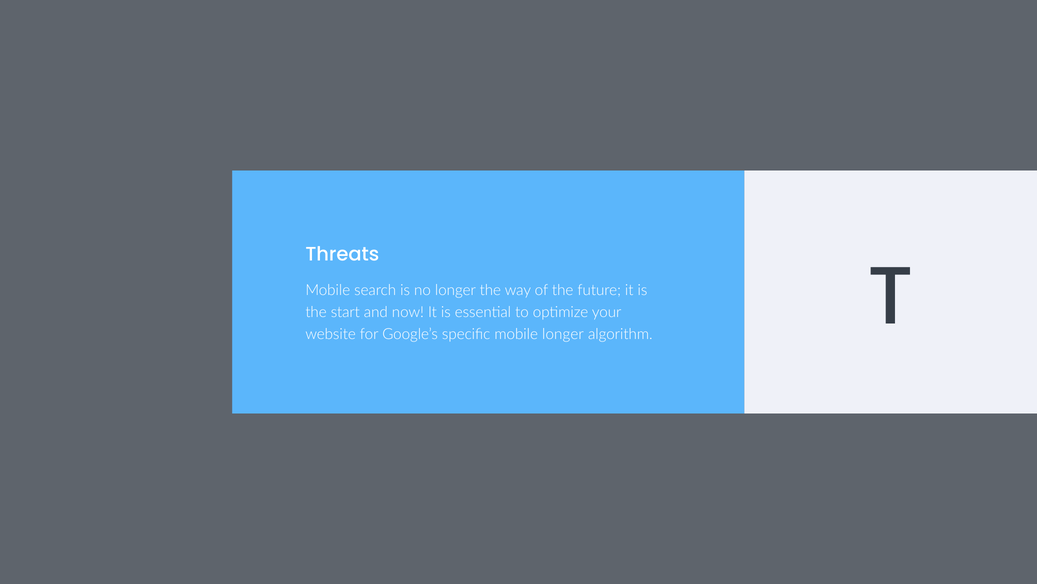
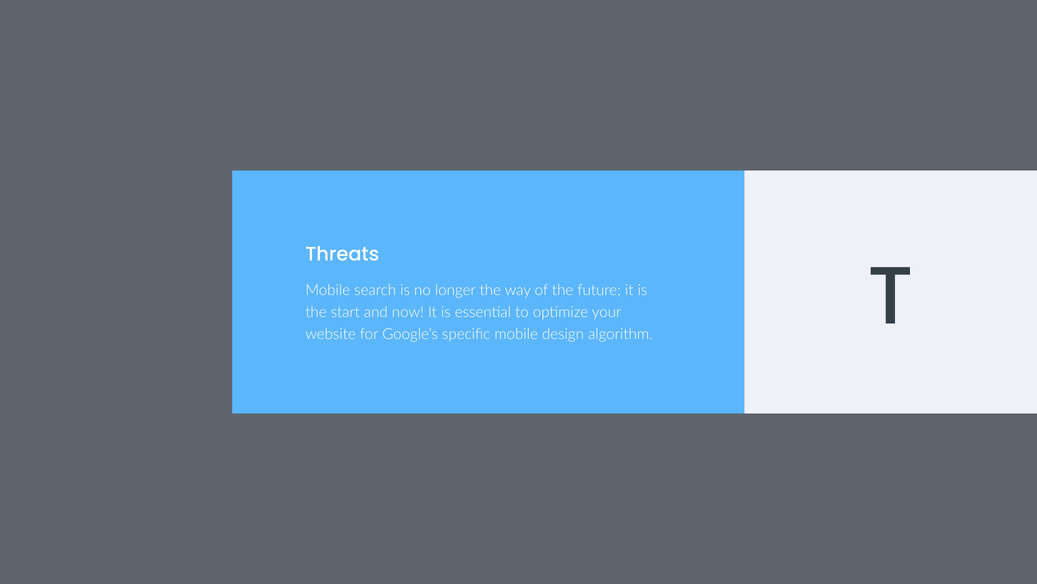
mobile longer: longer -> design (563, 334)
